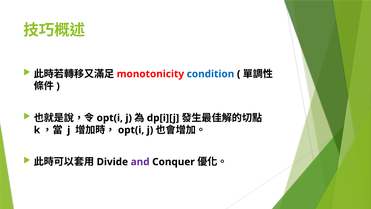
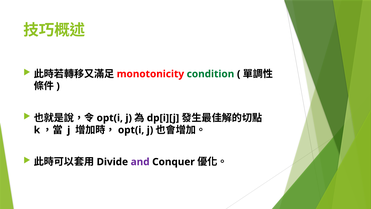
condition colour: blue -> green (210, 74)
